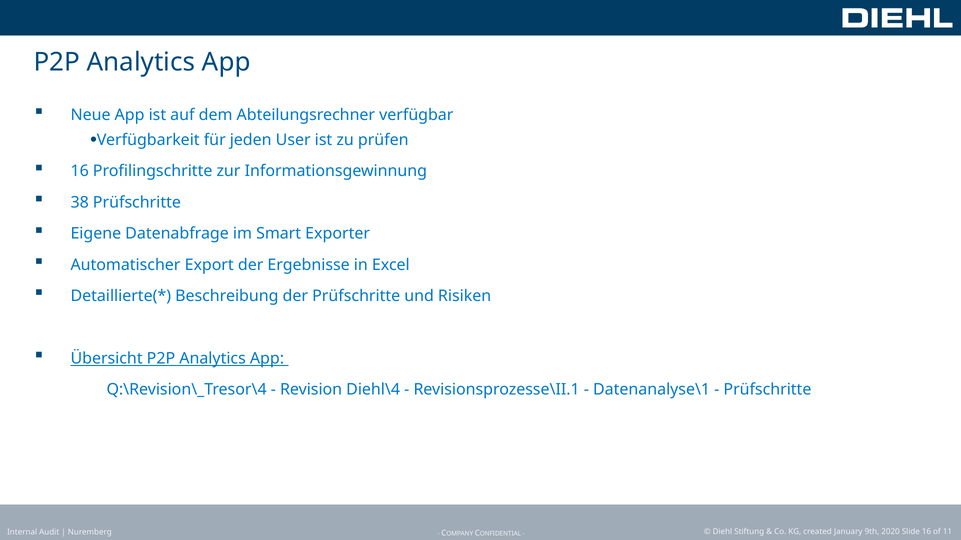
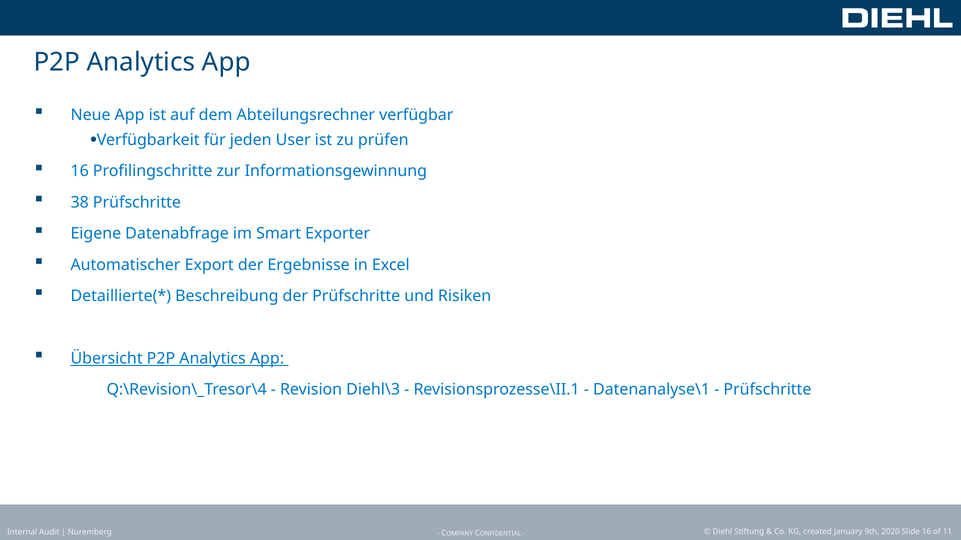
Diehl\4: Diehl\4 -> Diehl\3 (373, 390)
